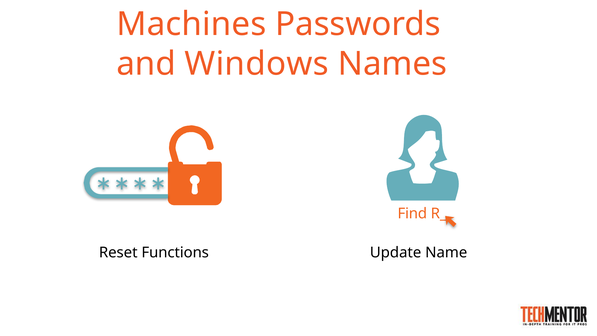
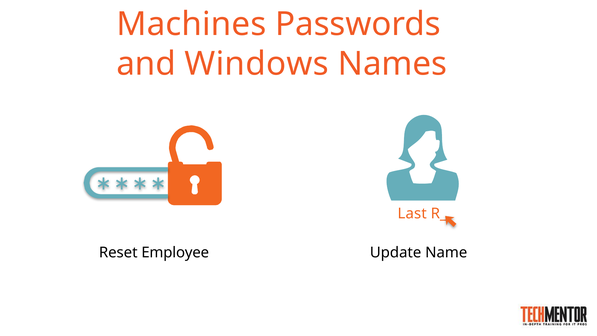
Find: Find -> Last (412, 213)
Functions: Functions -> Employee (175, 252)
